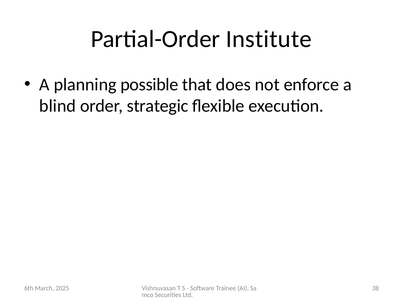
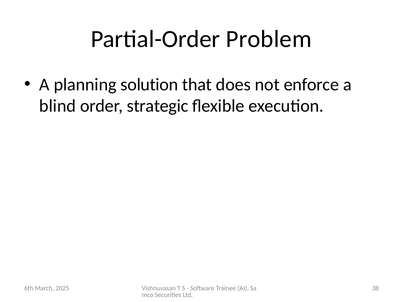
Institute: Institute -> Problem (269, 39)
possible: possible -> solution (149, 85)
